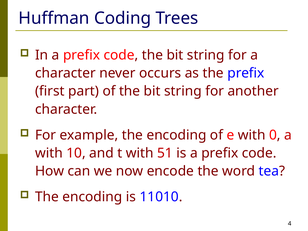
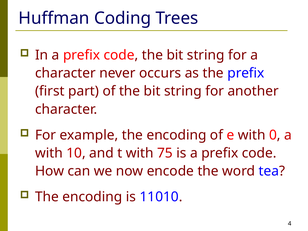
51: 51 -> 75 (165, 153)
